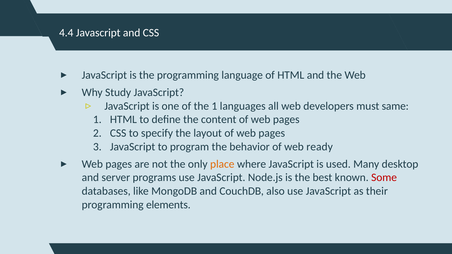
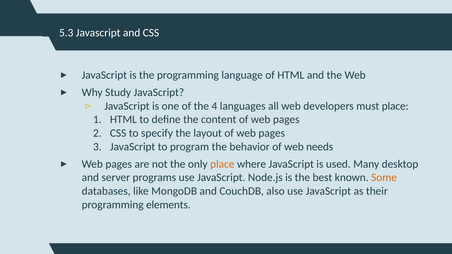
4.4: 4.4 -> 5.3 (66, 33)
the 1: 1 -> 4 (214, 106)
must same: same -> place (395, 106)
ready: ready -> needs (320, 147)
Some colour: red -> orange (384, 178)
